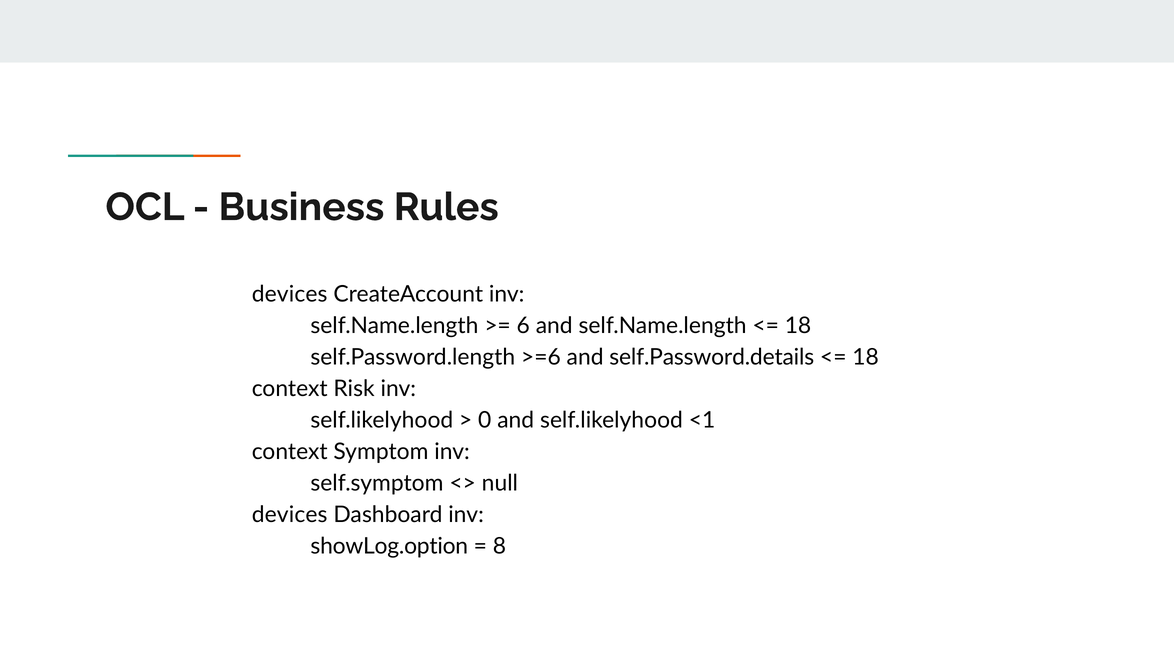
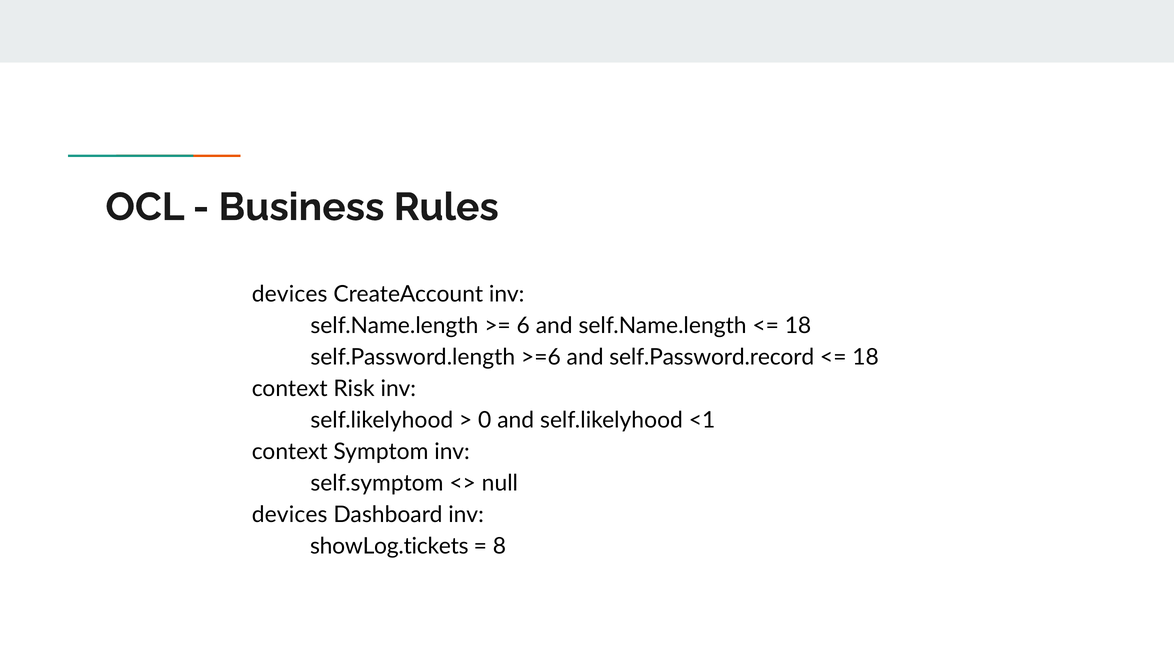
self.Password.details: self.Password.details -> self.Password.record (712, 358)
showLog.option: showLog.option -> showLog.tickets (389, 546)
